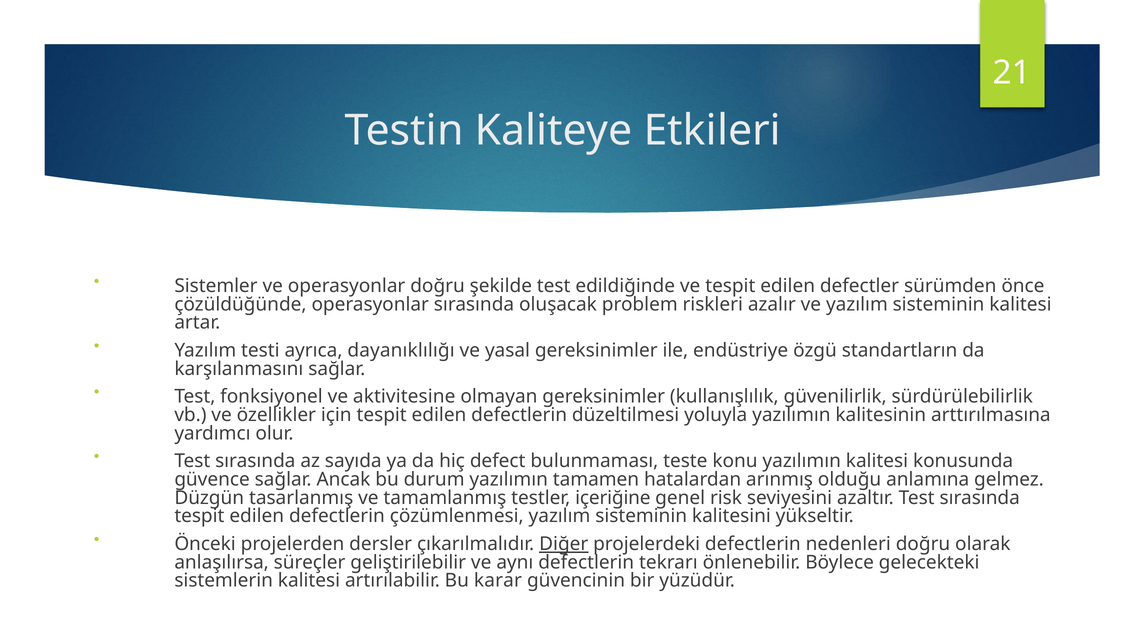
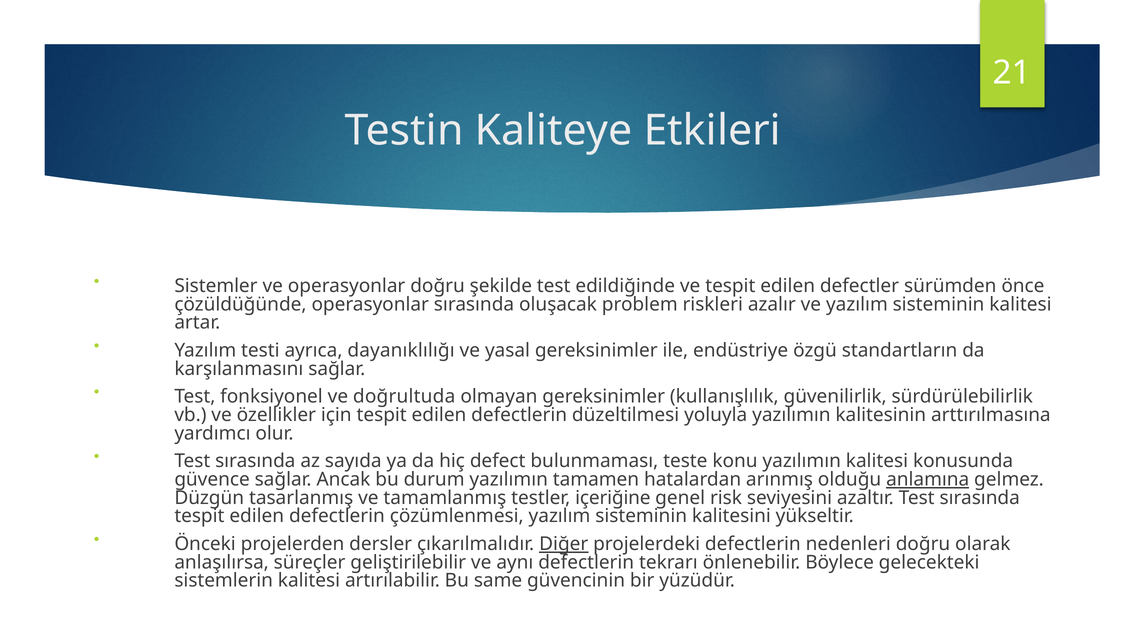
aktivitesine: aktivitesine -> doğrultuda (404, 397)
anlamına underline: none -> present (928, 480)
karar: karar -> same (498, 581)
